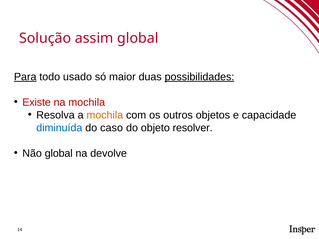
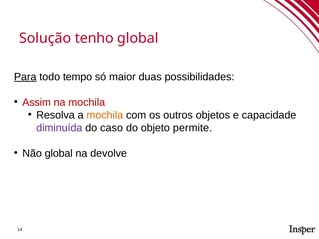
assim: assim -> tenho (94, 38)
usado: usado -> tempo (78, 77)
possibilidades underline: present -> none (200, 77)
Existe: Existe -> Assim (37, 102)
diminuída colour: blue -> purple (59, 128)
resolver: resolver -> permite (193, 128)
